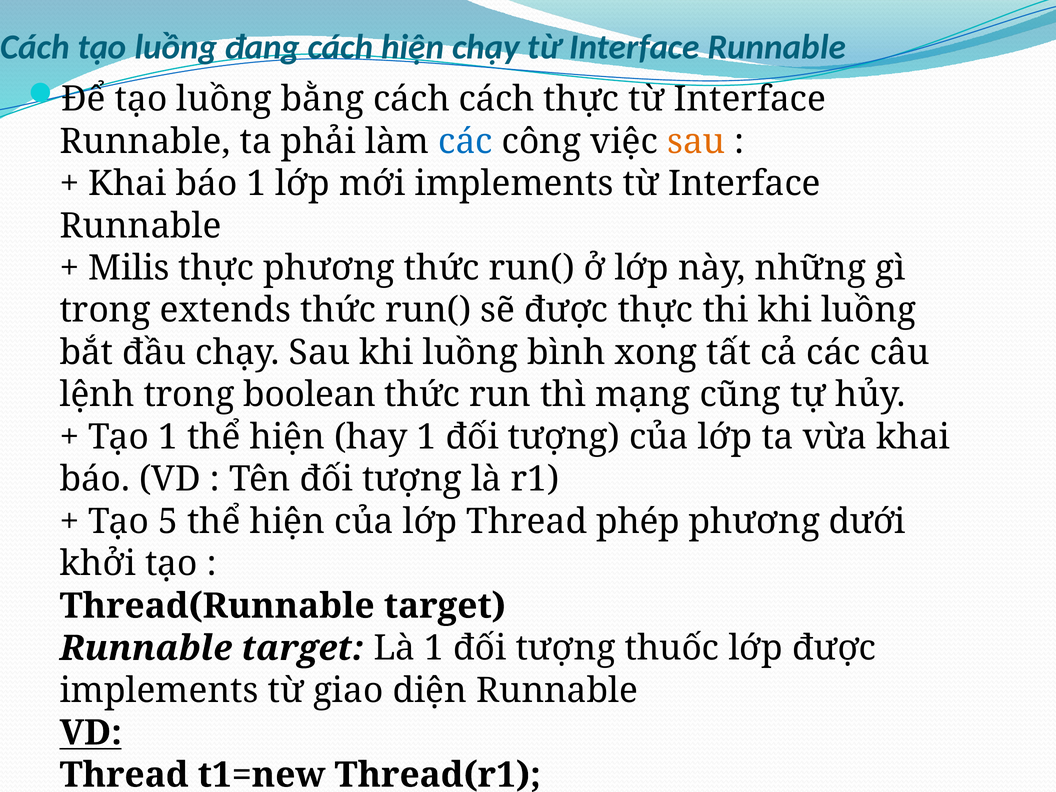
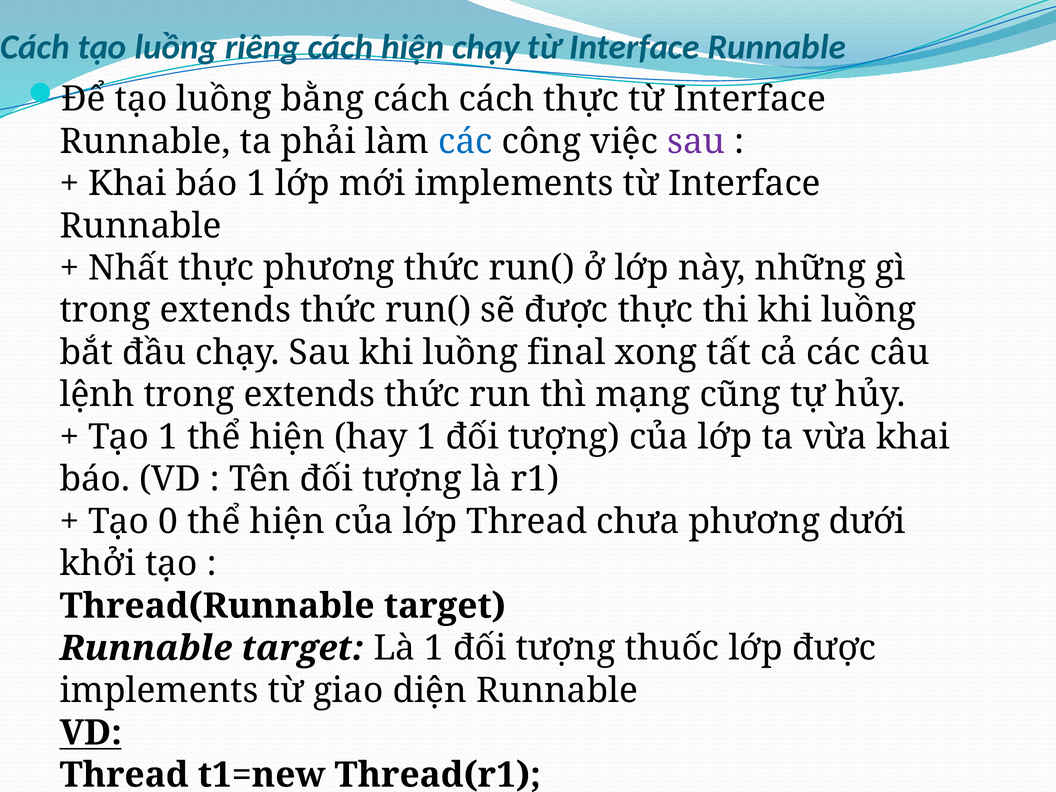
đang: đang -> riêng (263, 47)
sau colour: orange -> purple (696, 141)
Milis: Milis -> Nhất (129, 268)
bình: bình -> final (566, 353)
lệnh trong boolean: boolean -> extends (309, 395)
5: 5 -> 0 (168, 522)
phép: phép -> chưa (638, 522)
